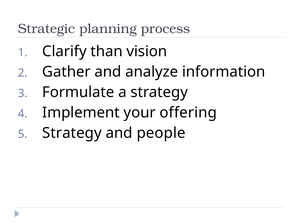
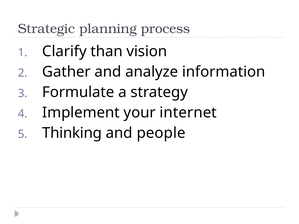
offering: offering -> internet (188, 113)
Strategy: Strategy -> Thinking (72, 133)
